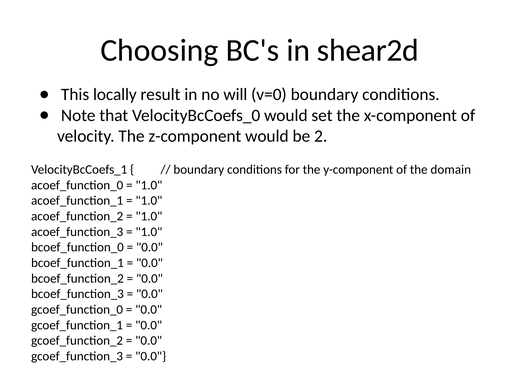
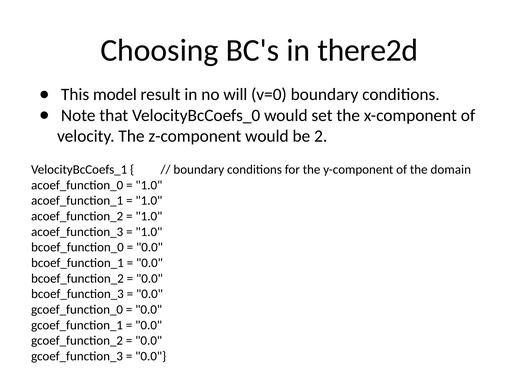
shear2d: shear2d -> there2d (368, 50)
locally: locally -> model (115, 95)
